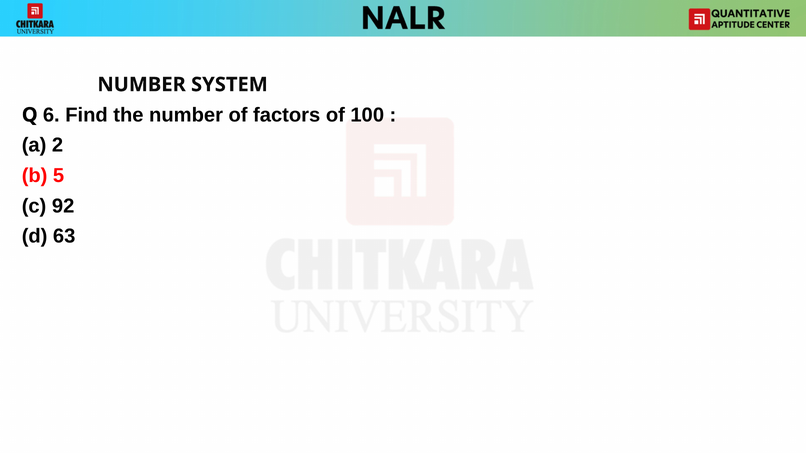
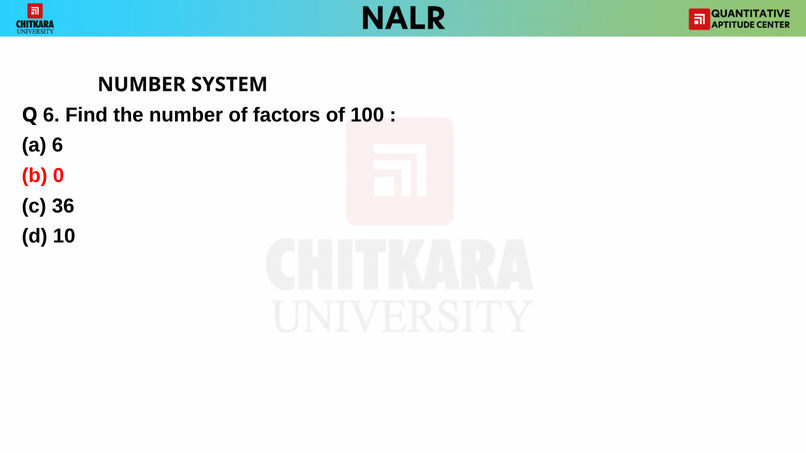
2: 2 -> 6 (58, 145)
5: 5 -> 0 (59, 176)
92: 92 -> 36 (63, 206)
63: 63 -> 10 (64, 236)
